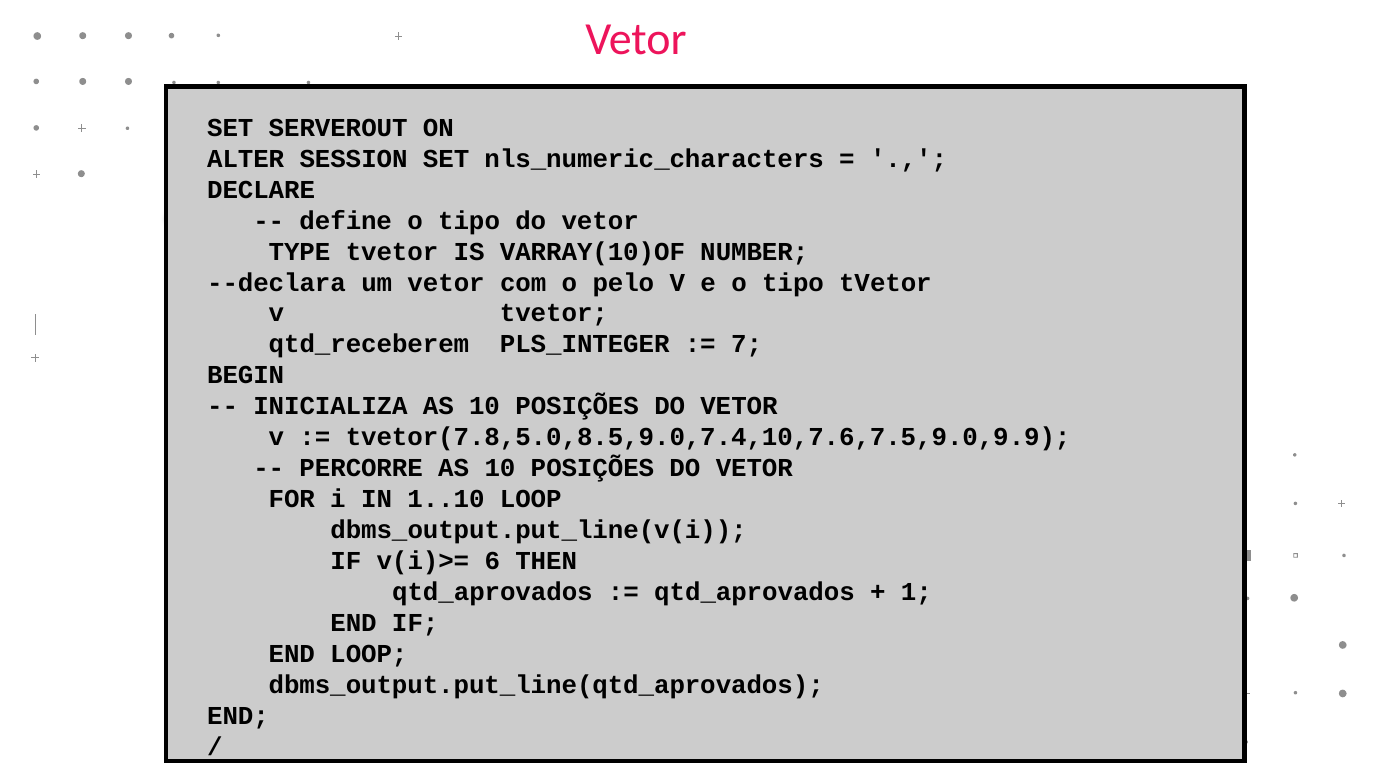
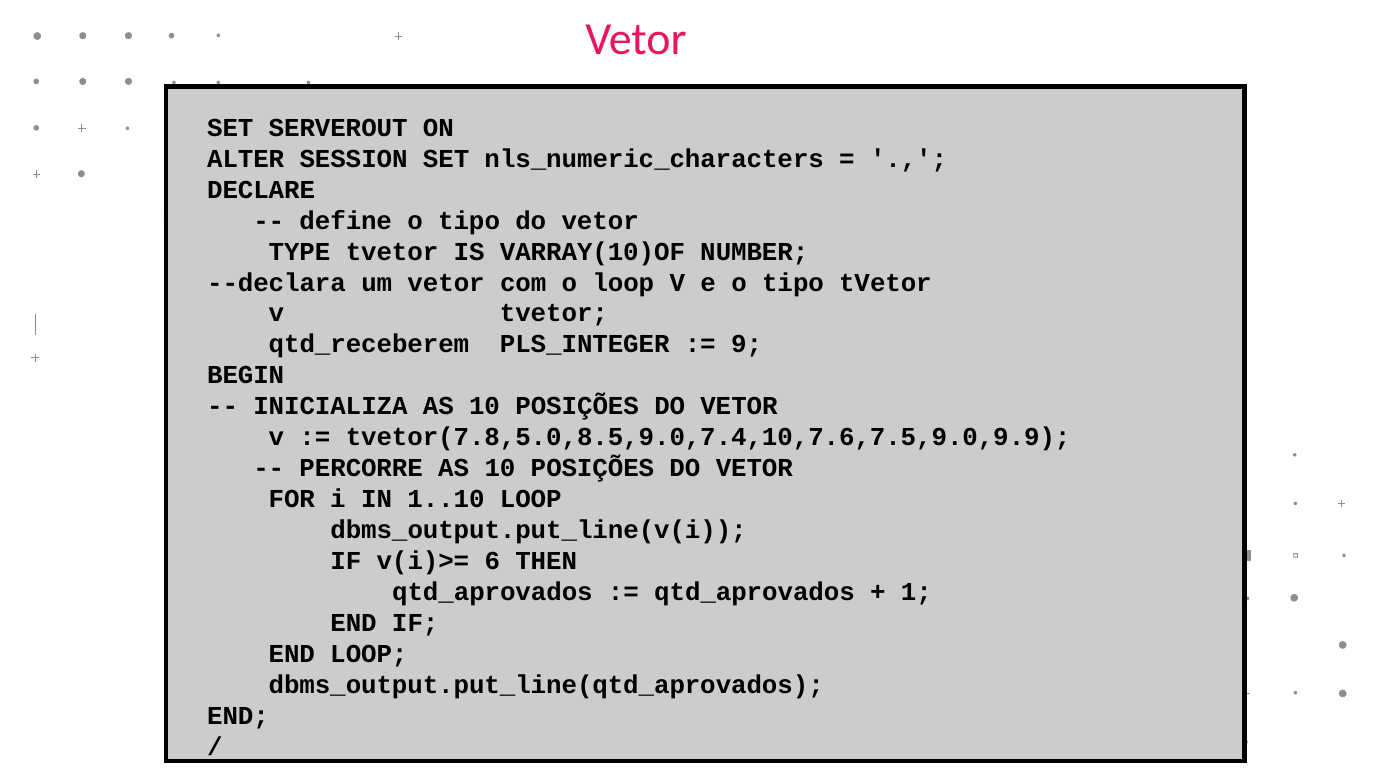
o pelo: pelo -> loop (623, 282)
7: 7 -> 9 (747, 344)
